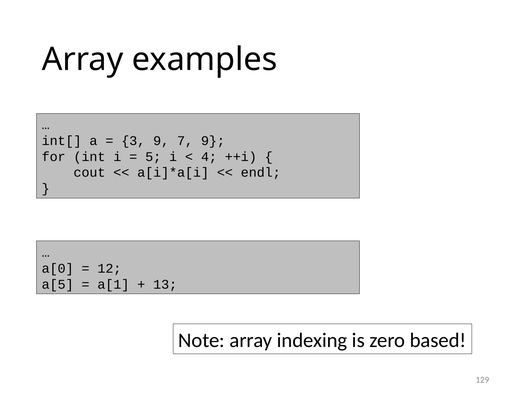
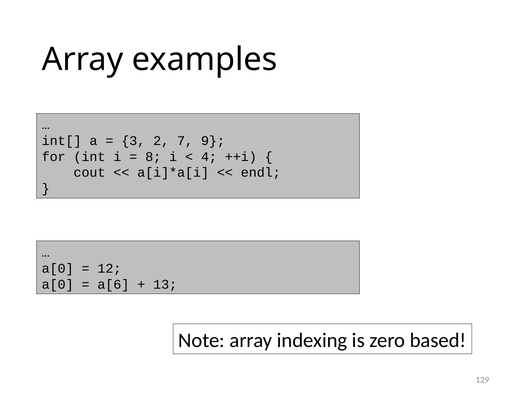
3 9: 9 -> 2 (161, 141)
5: 5 -> 8 (153, 157)
a[5: a[5 -> a[0 (58, 285)
a[1: a[1 -> a[6 (113, 285)
